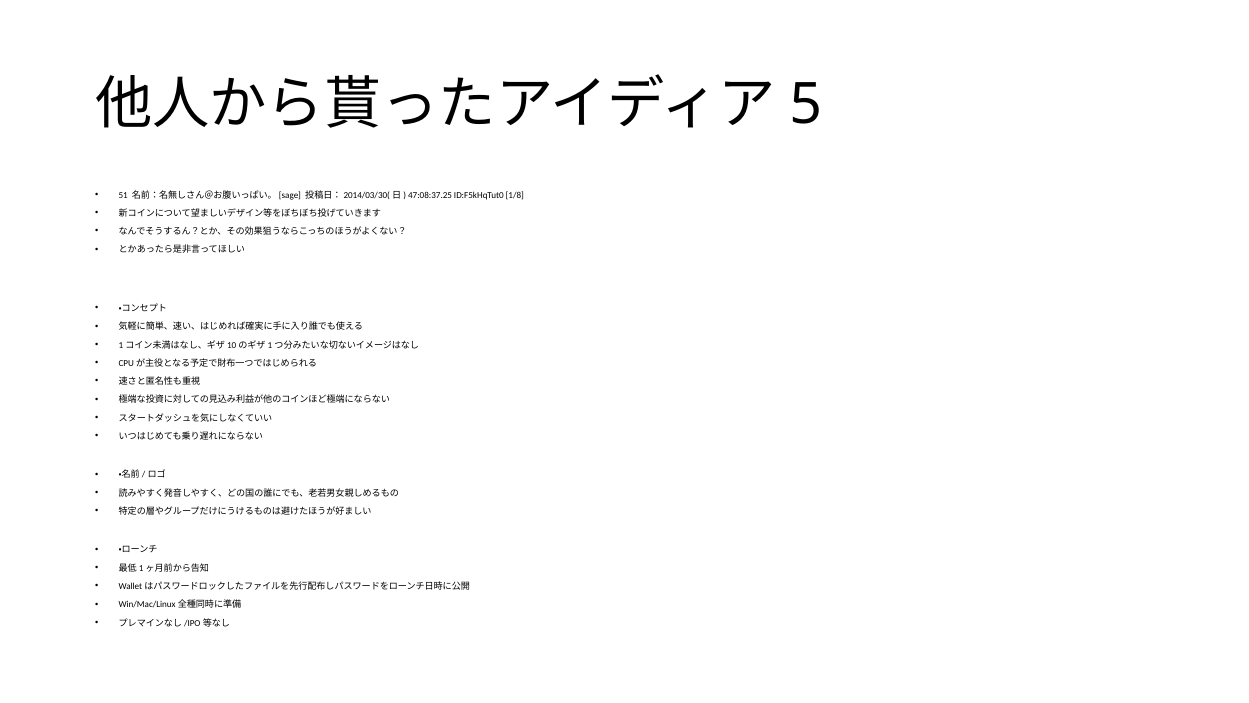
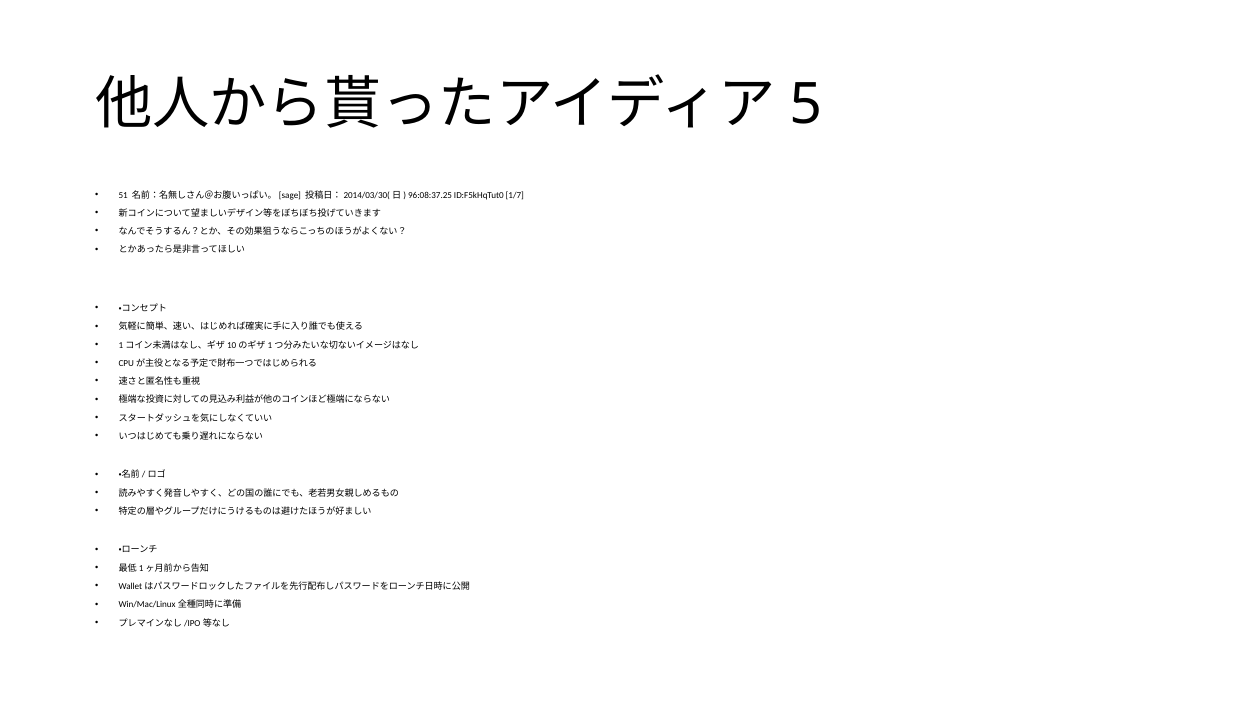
47:08:37.25: 47:08:37.25 -> 96:08:37.25 (430, 195)
1/8: 1/8 -> 1/7 (515, 195)
